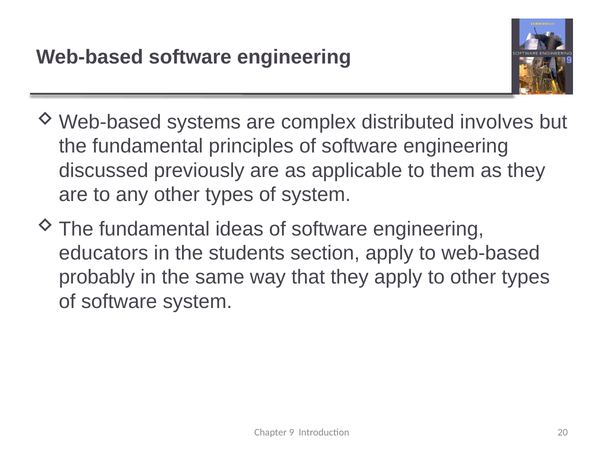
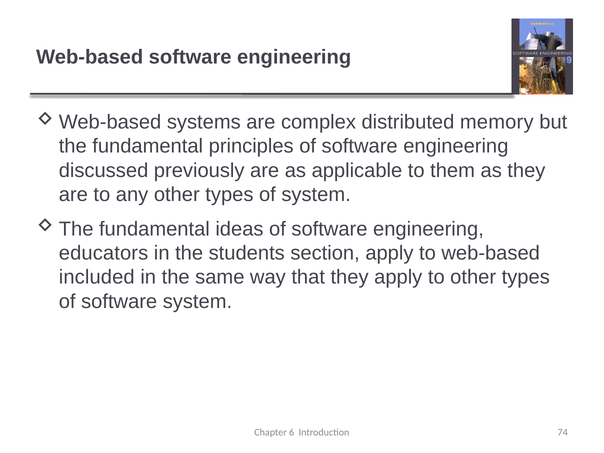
involves: involves -> memory (497, 122)
probably: probably -> included (97, 277)
9: 9 -> 6 (292, 433)
20: 20 -> 74 (563, 433)
